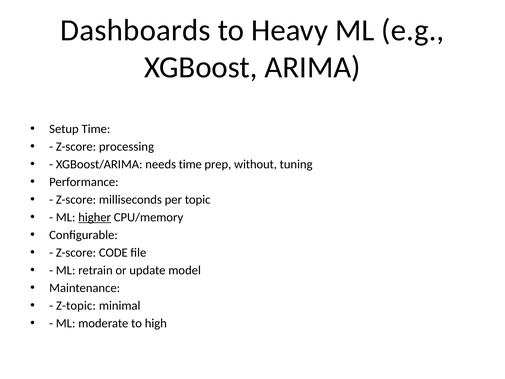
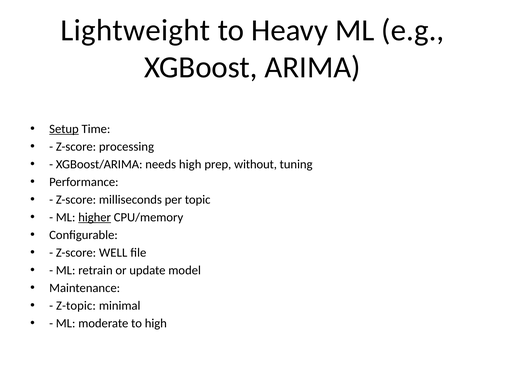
Dashboards: Dashboards -> Lightweight (135, 30)
Setup underline: none -> present (64, 129)
needs time: time -> high (190, 164)
CODE: CODE -> WELL (113, 253)
